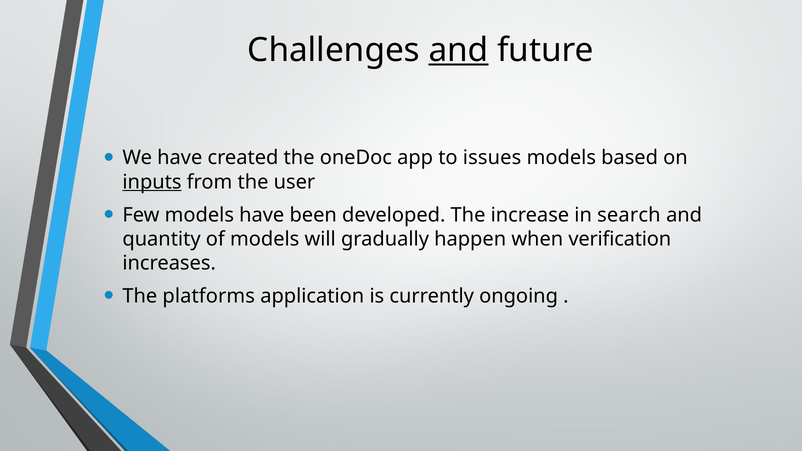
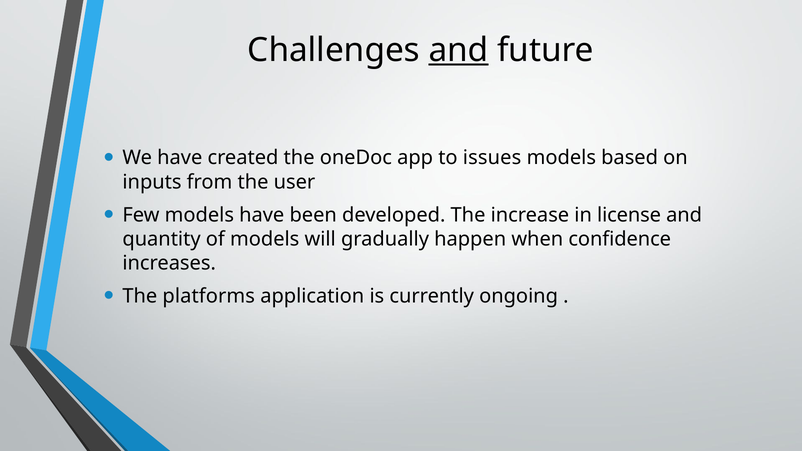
inputs underline: present -> none (152, 182)
search: search -> license (629, 215)
verification: verification -> confidence (620, 239)
